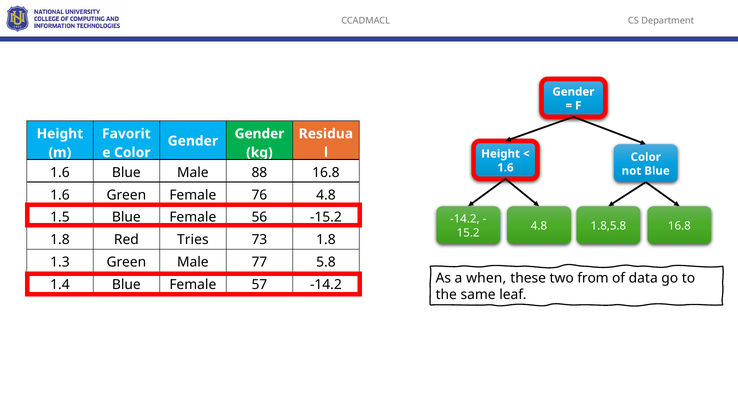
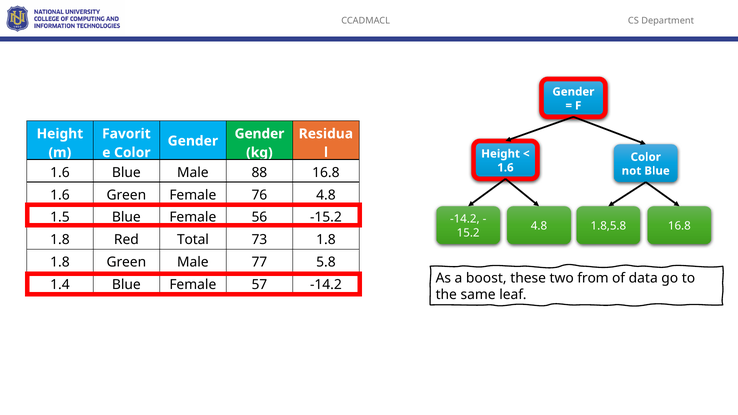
Tries: Tries -> Total (193, 240)
1.3: 1.3 -> 1.8 (60, 262)
when: when -> boost (486, 278)
